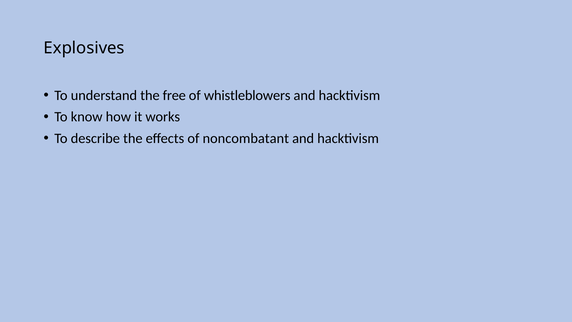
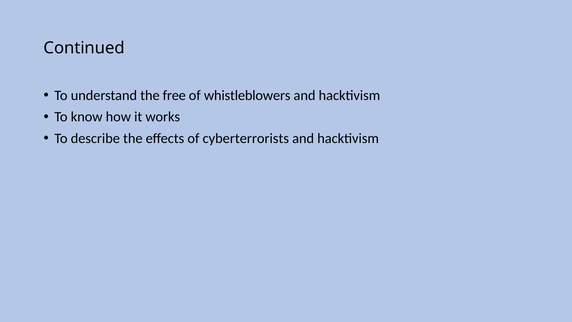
Explosives: Explosives -> Continued (84, 48)
noncombatant: noncombatant -> cyberterrorists (246, 138)
